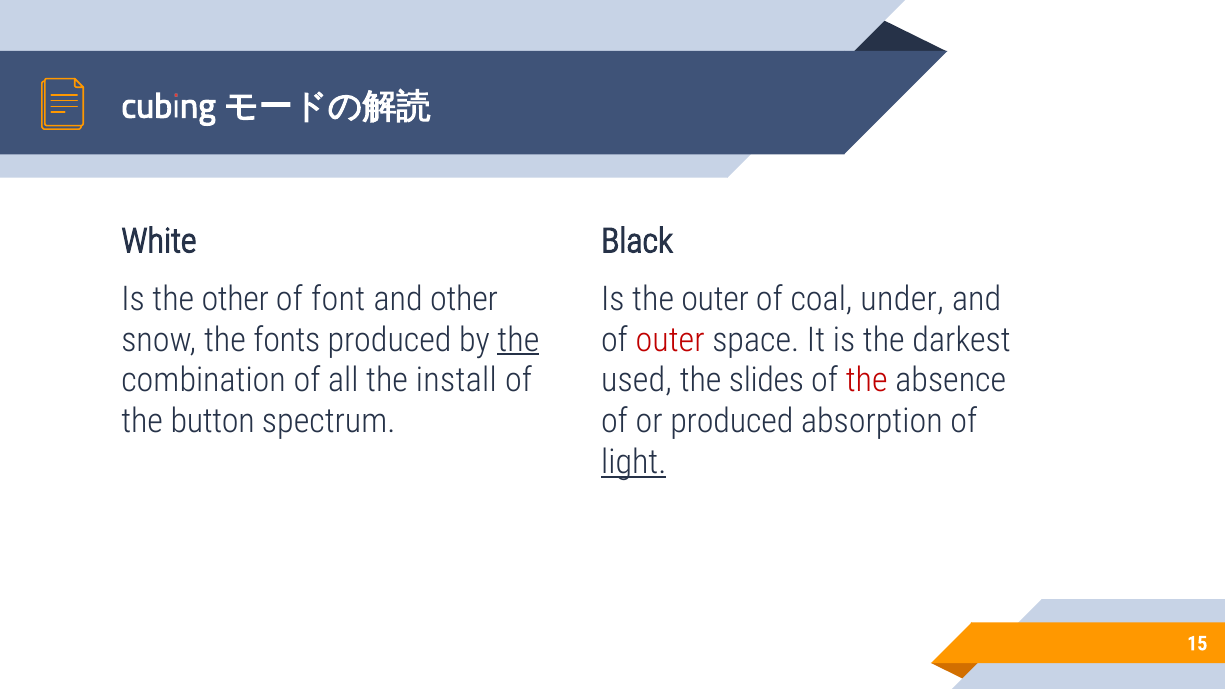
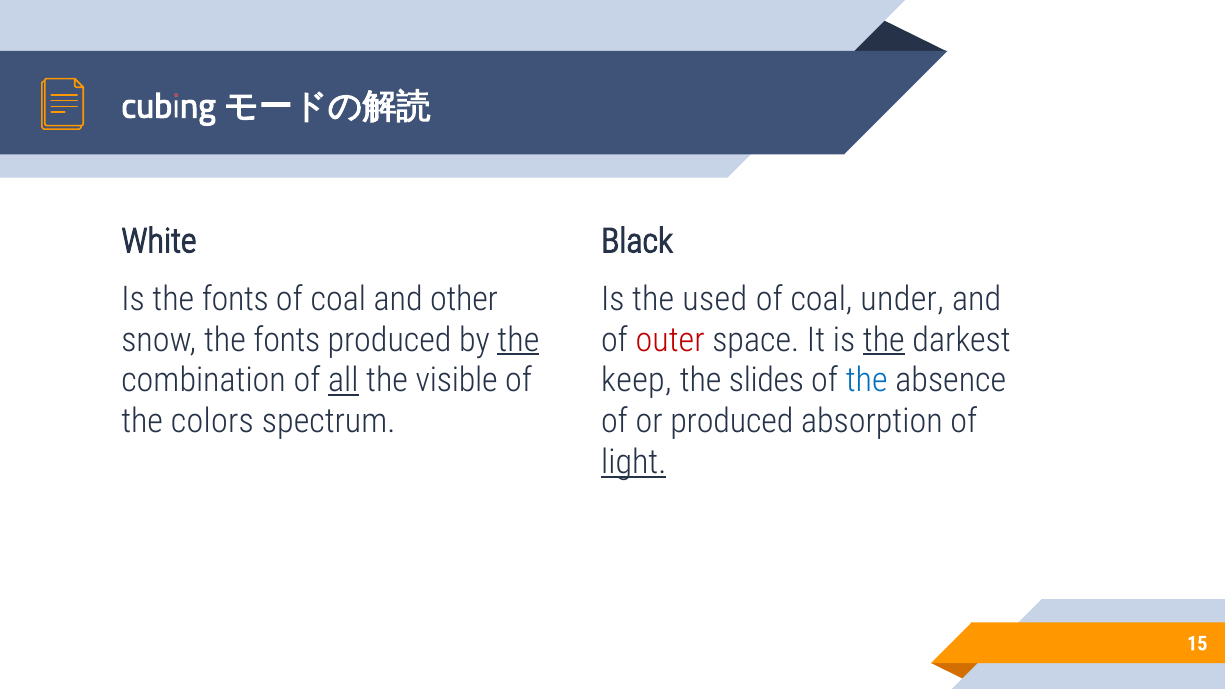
Is the other: other -> fonts (235, 299)
font: font -> coal (338, 299)
the outer: outer -> used (715, 299)
the underline: none -> present (884, 340)
all underline: none -> present (343, 381)
install: install -> visible (457, 381)
used: used -> keep (636, 381)
the colour: red -> blue (867, 381)
button: button -> colors (212, 422)
